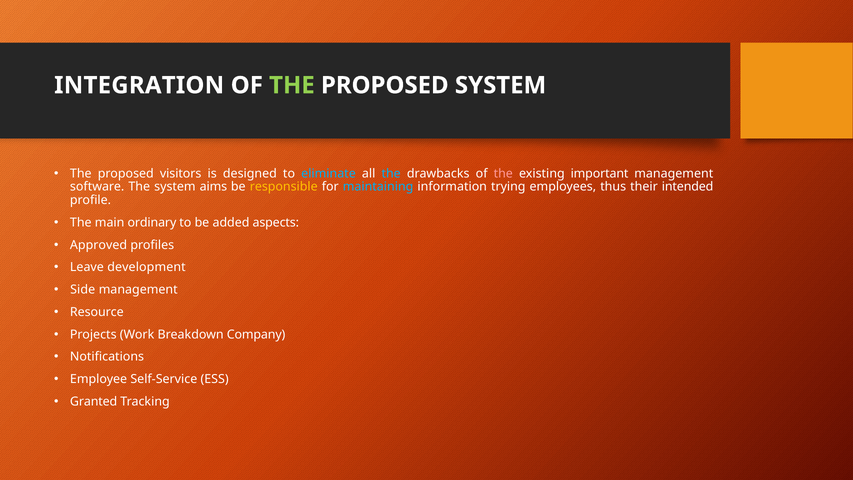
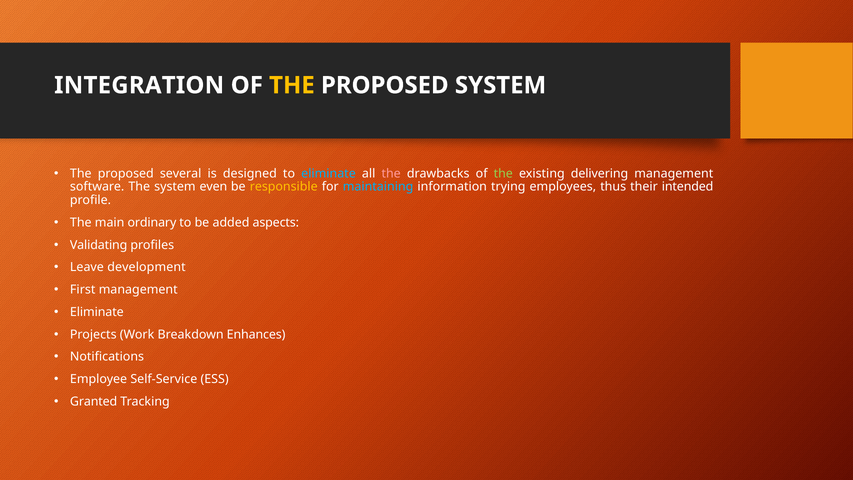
THE colour: light green -> yellow (292, 85)
visitors: visitors -> several (181, 173)
the colour: light blue -> pink (391, 173)
the colour: pink -> light green (503, 173)
important: important -> delivering (600, 173)
aims: aims -> even (213, 187)
Approved: Approved -> Validating (99, 245)
Side: Side -> First (83, 290)
Resource: Resource -> Eliminate (97, 312)
Company: Company -> Enhances (256, 334)
